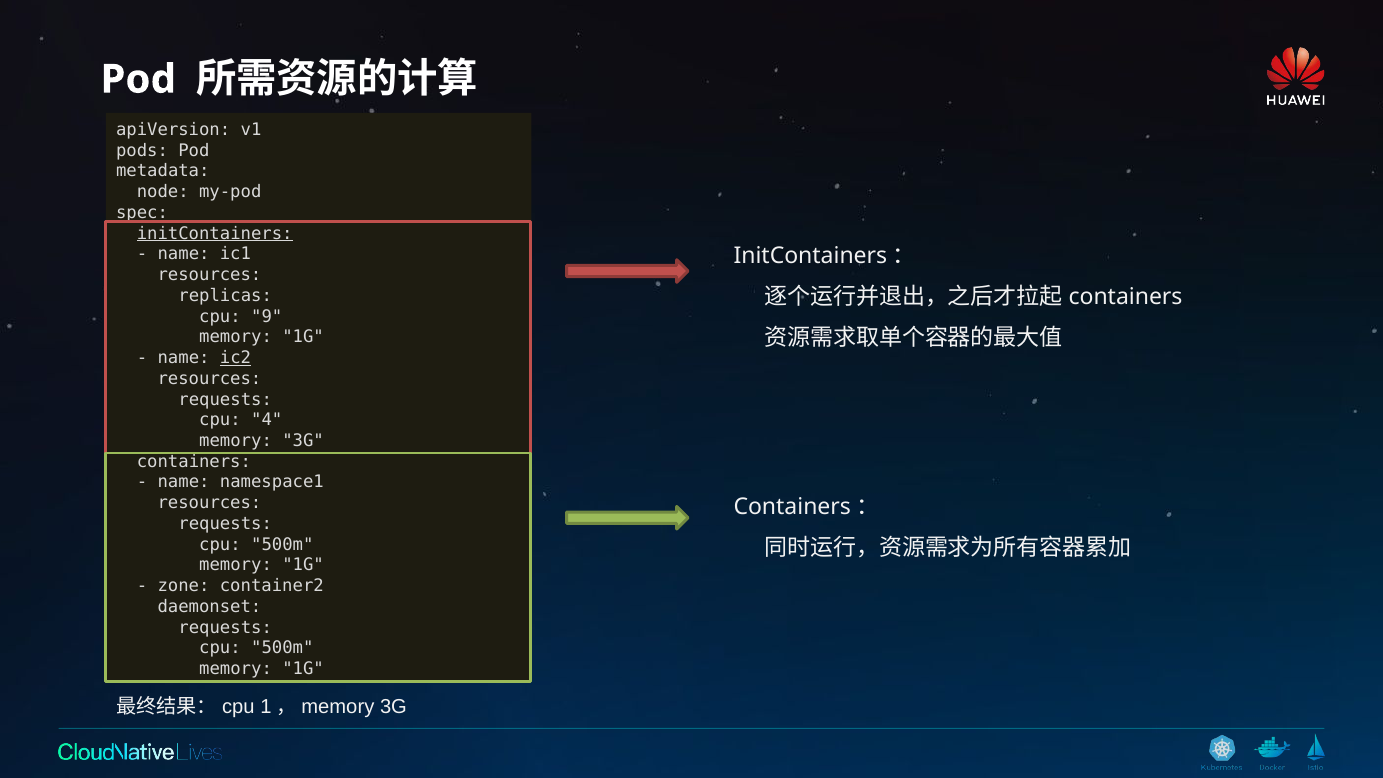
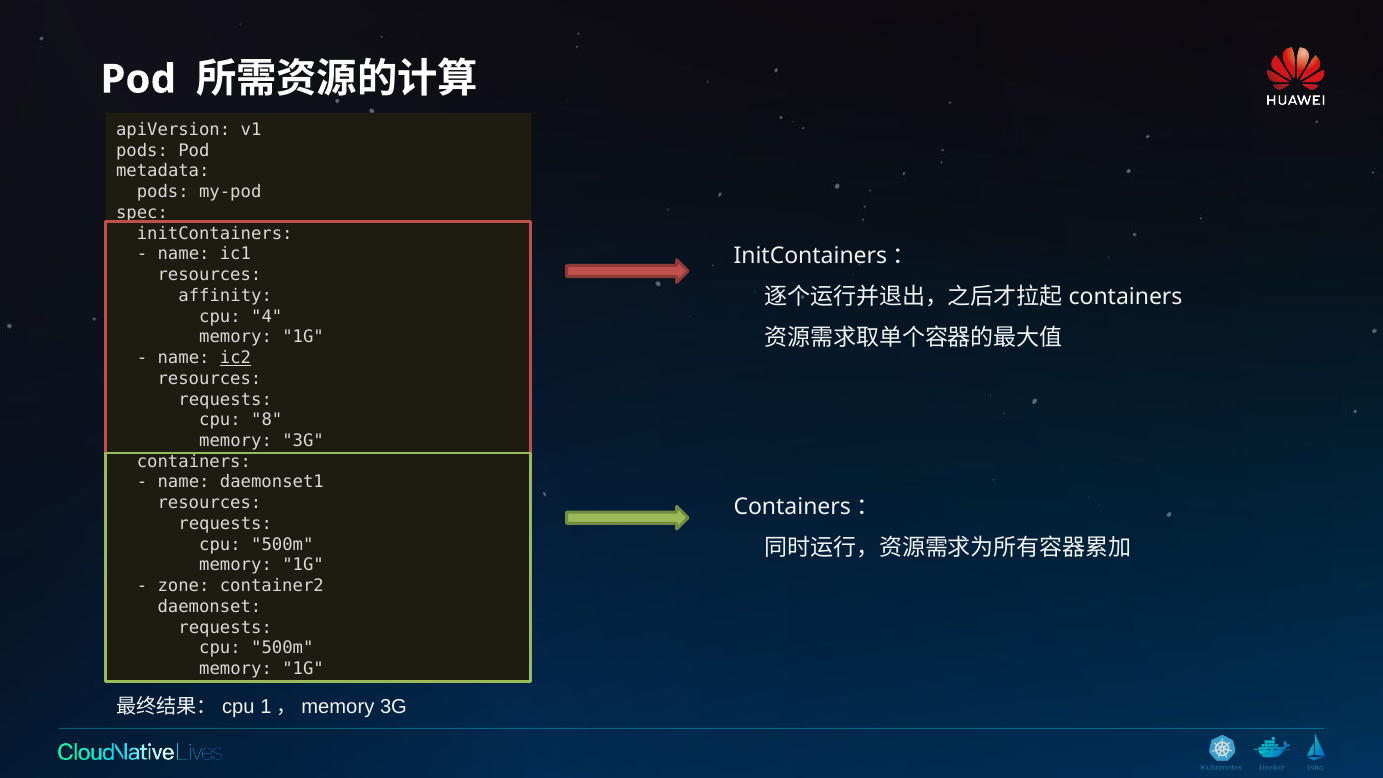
node: node -> pods (163, 192)
initContainers underline: present -> none (215, 233)
replicas: replicas -> affinity (225, 296)
9: 9 -> 4 (267, 316)
4: 4 -> 8 (267, 420)
namespace1: namespace1 -> daemonset1 (272, 482)
